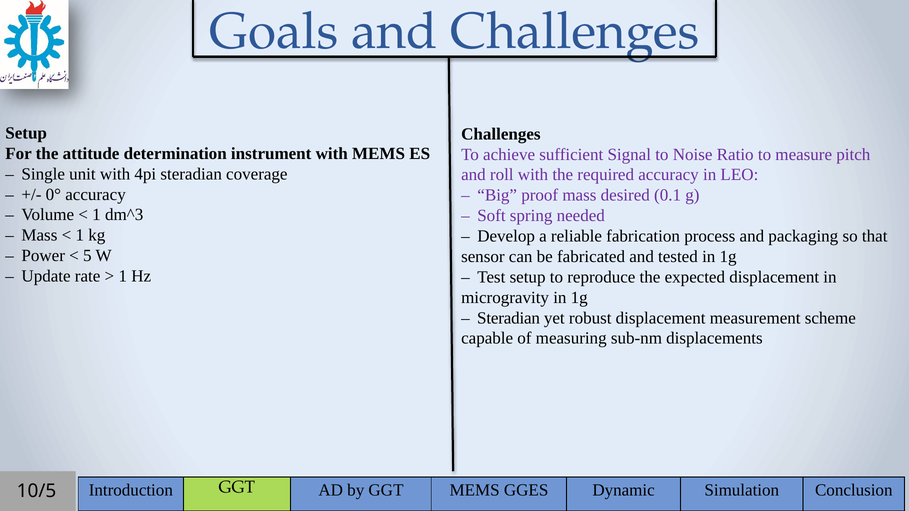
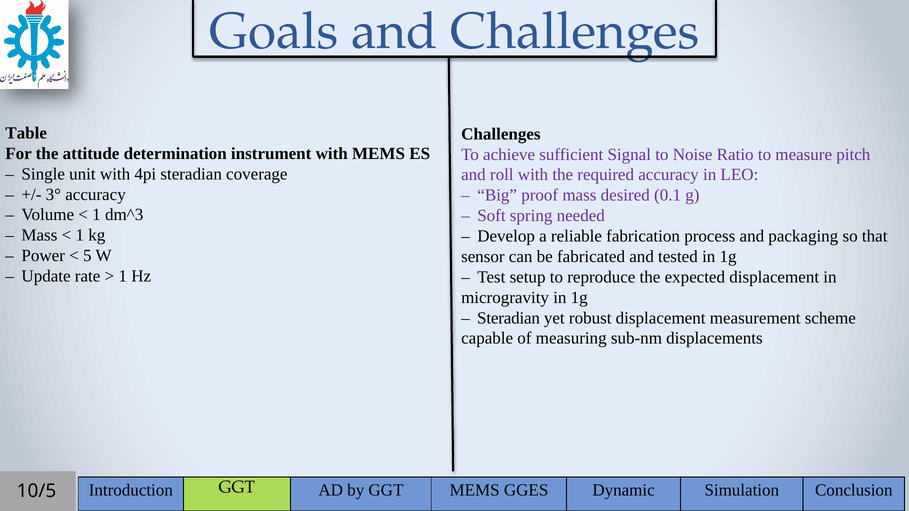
Setup: Setup -> Table (26, 133)
0°: 0° -> 3° (53, 195)
